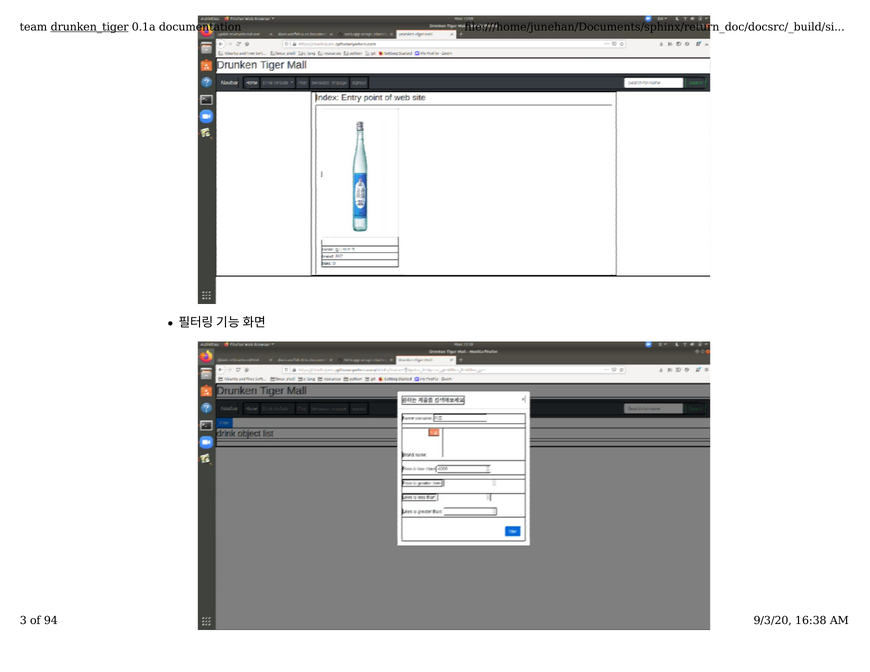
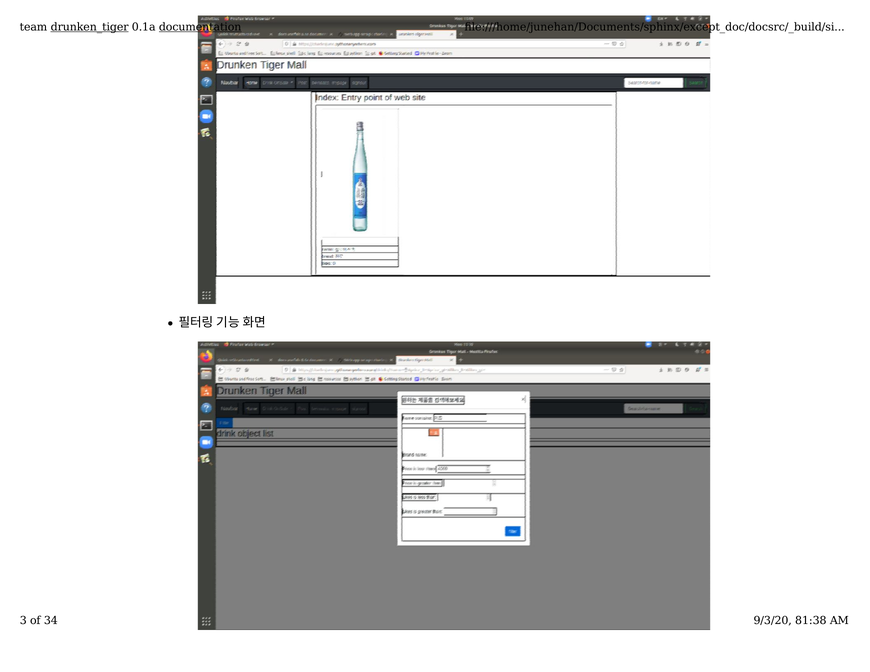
documentation underline: none -> present (200, 27)
ﬁle:///home/junehan/Documents/sphinx/return_doc/docsrc/_build/si: ﬁle:///home/junehan/Documents/sphinx/return_doc/docsrc/_build/si -> ﬁle:///home/junehan/Documents/sphinx/except_doc/docsrc/_build/si (655, 27)
94: 94 -> 34 (51, 621)
16:38: 16:38 -> 81:38 (811, 621)
